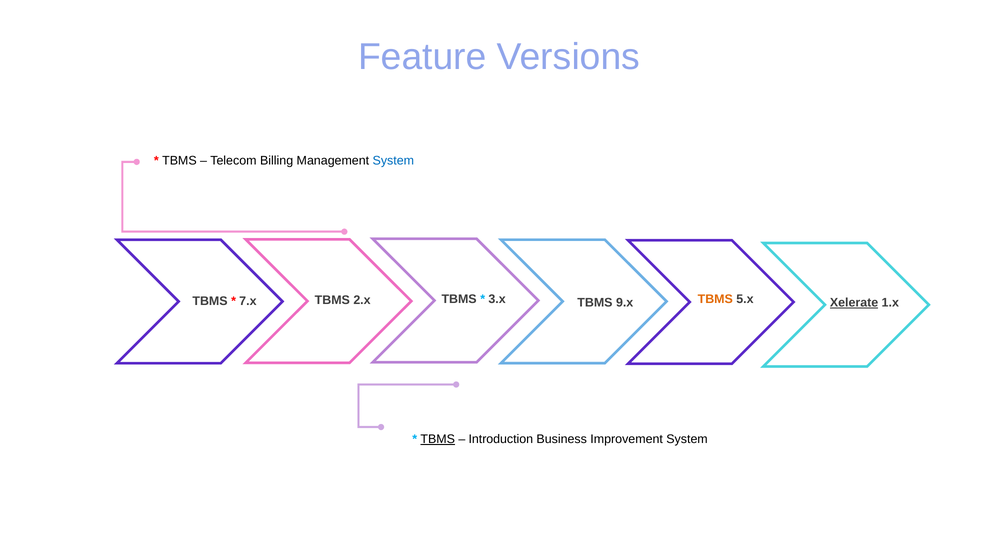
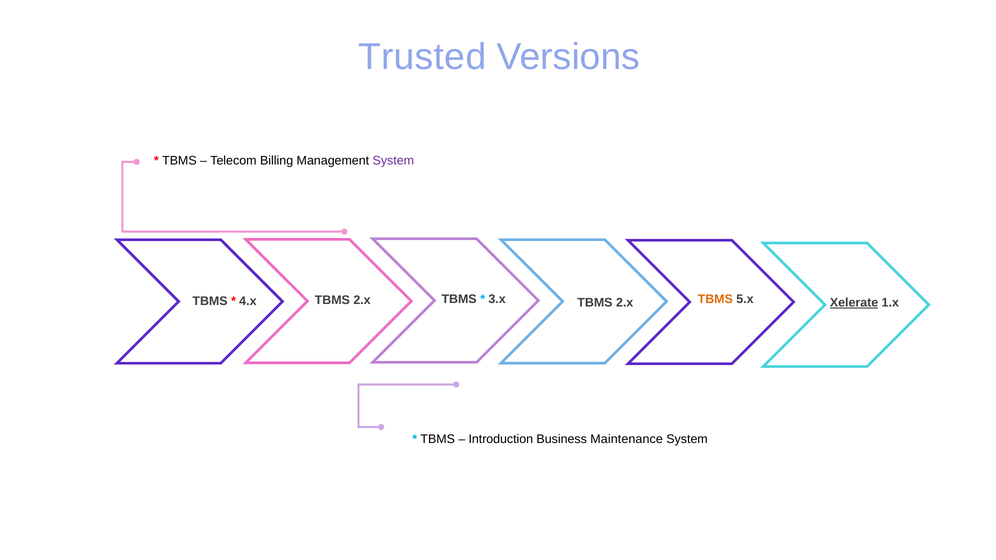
Feature: Feature -> Trusted (422, 57)
System colour: blue -> purple (393, 161)
7.x: 7.x -> 4.x (248, 301)
9.x: 9.x -> 2.x (625, 303)
TBMS underline: present -> none (438, 439)
Improvement: Improvement -> Maintenance (627, 439)
